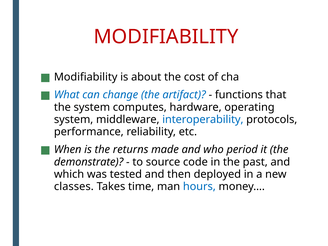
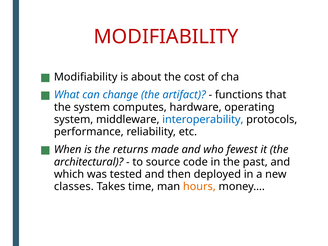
period: period -> fewest (242, 150)
demonstrate: demonstrate -> architectural (89, 162)
hours colour: blue -> orange (199, 187)
